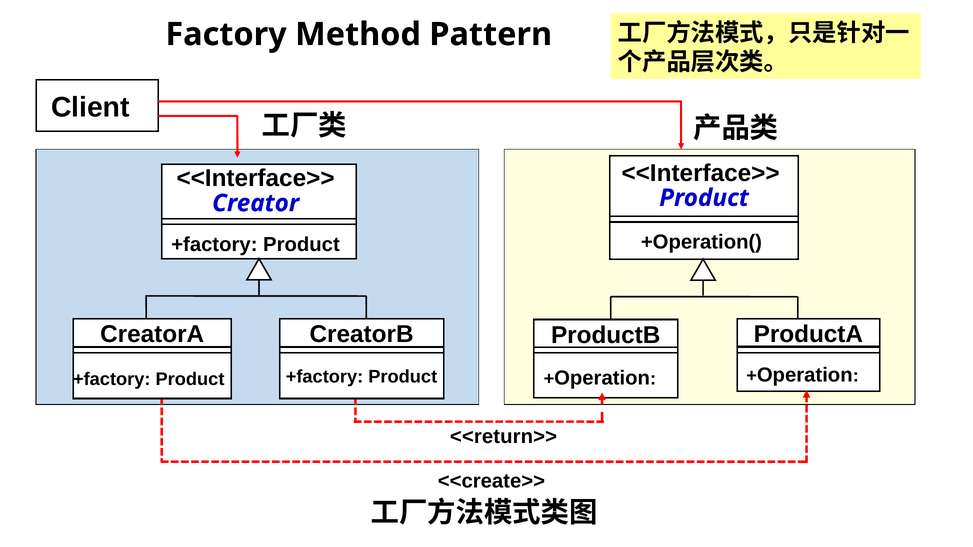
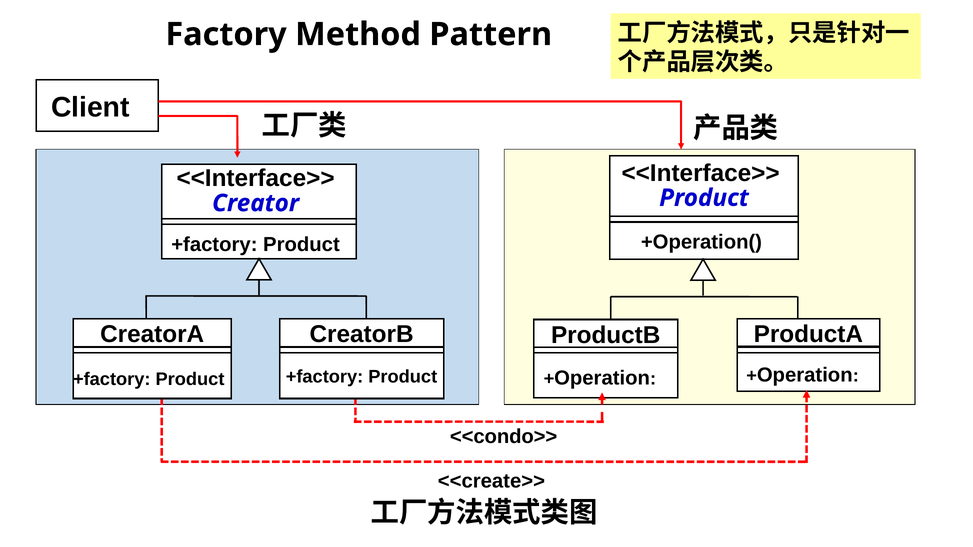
<<return>>: <<return>> -> <<condo>> (504, 437)
